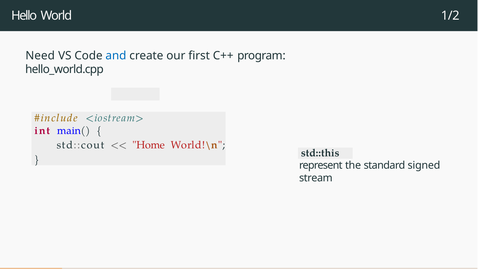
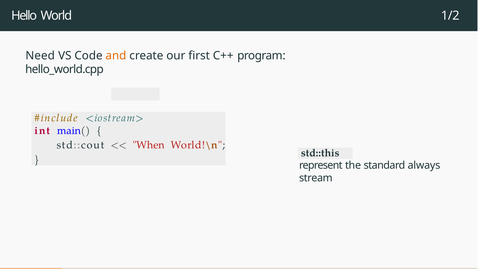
and colour: blue -> orange (116, 56)
Home: Home -> When (149, 145)
signed: signed -> always (424, 165)
